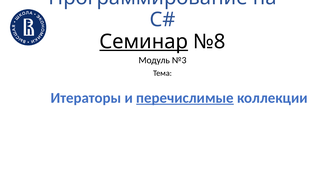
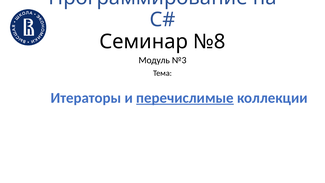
Семинар underline: present -> none (144, 42)
